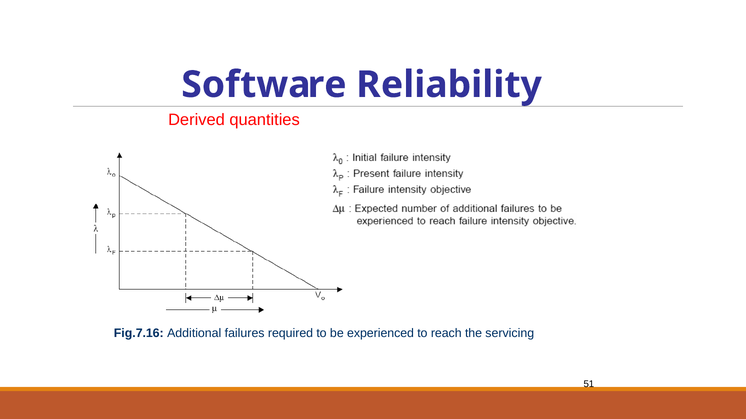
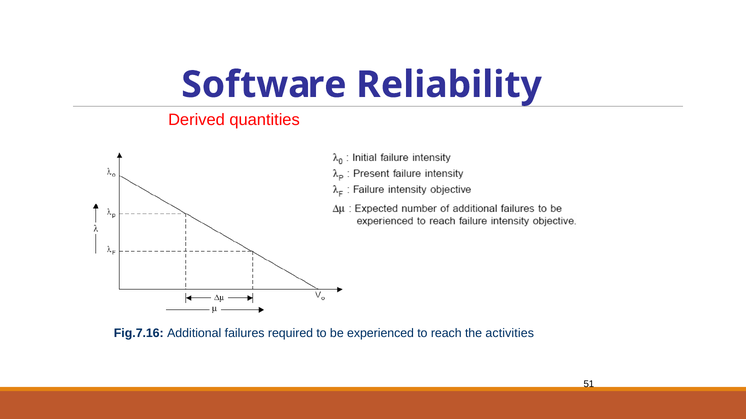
servicing: servicing -> activities (510, 334)
